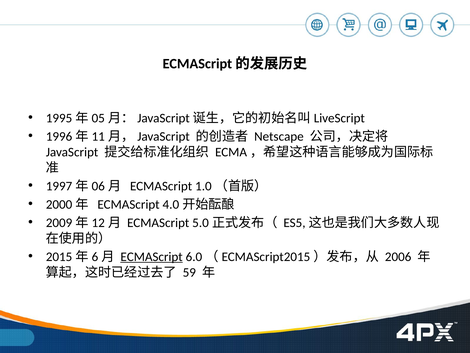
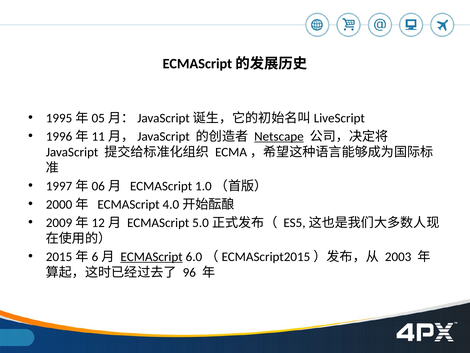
Netscape underline: none -> present (279, 136)
2006: 2006 -> 2003 (398, 256)
59: 59 -> 96 (189, 272)
